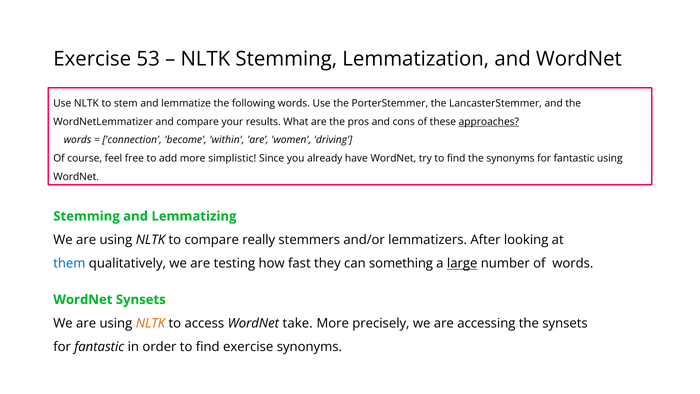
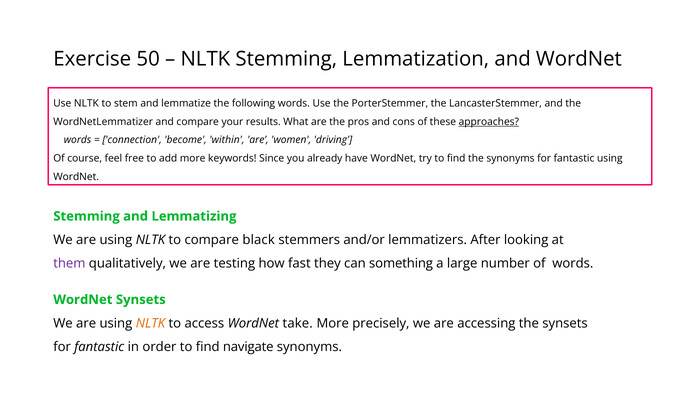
53: 53 -> 50 (148, 59)
simplistic: simplistic -> keywords (232, 158)
really: really -> black (259, 240)
them colour: blue -> purple (69, 263)
large underline: present -> none (462, 263)
find exercise: exercise -> navigate (248, 347)
